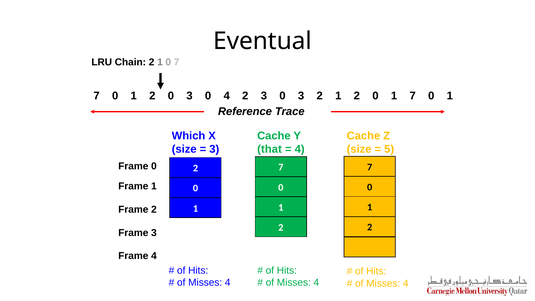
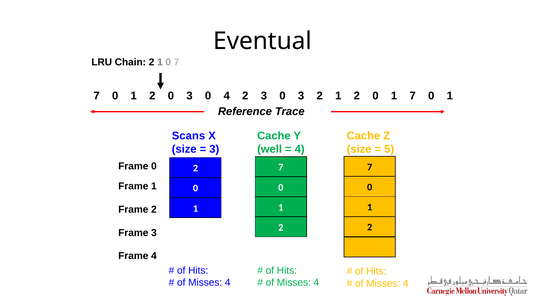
Which: Which -> Scans (188, 136)
that: that -> well (270, 149)
